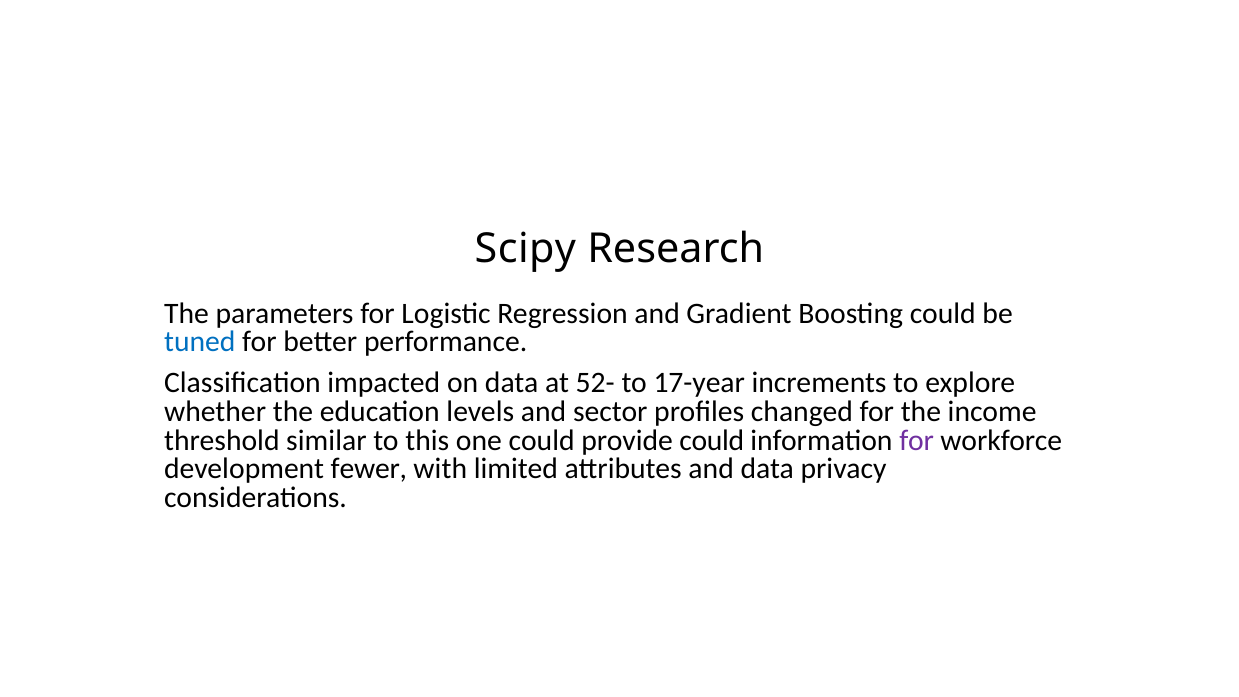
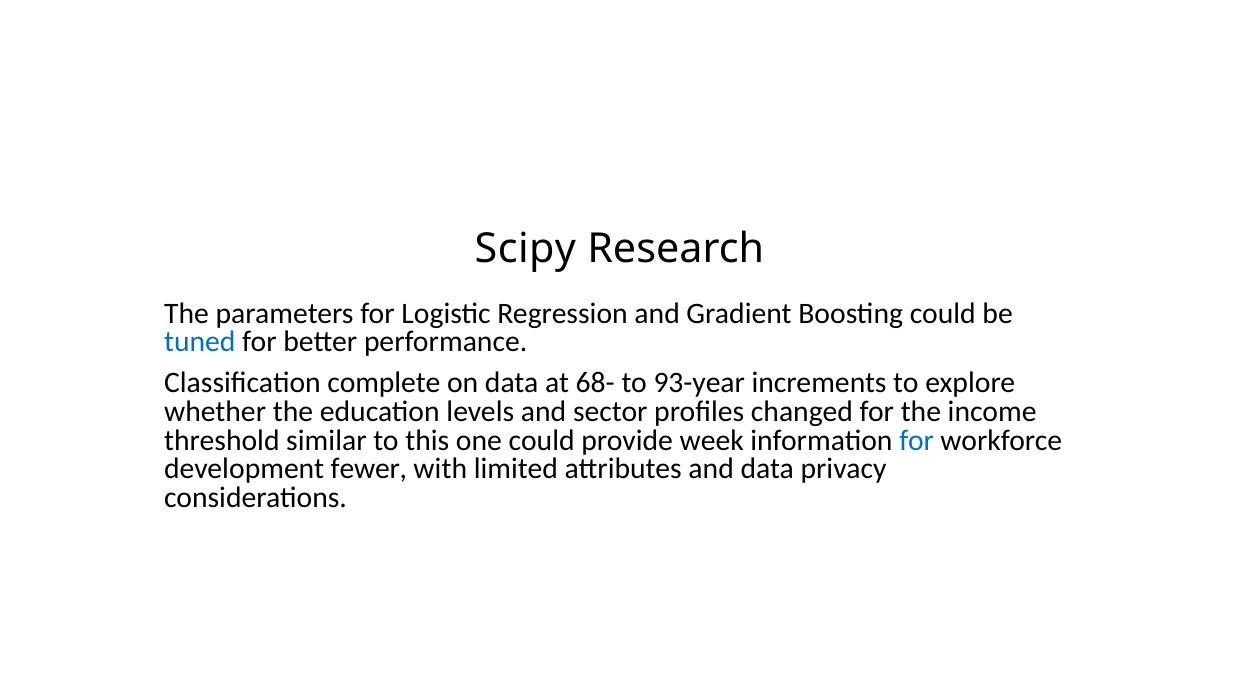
impacted: impacted -> complete (384, 383)
52-: 52- -> 68- (595, 383)
17-year: 17-year -> 93-year (699, 383)
provide could: could -> week (712, 440)
for colour: purple -> blue (917, 440)
